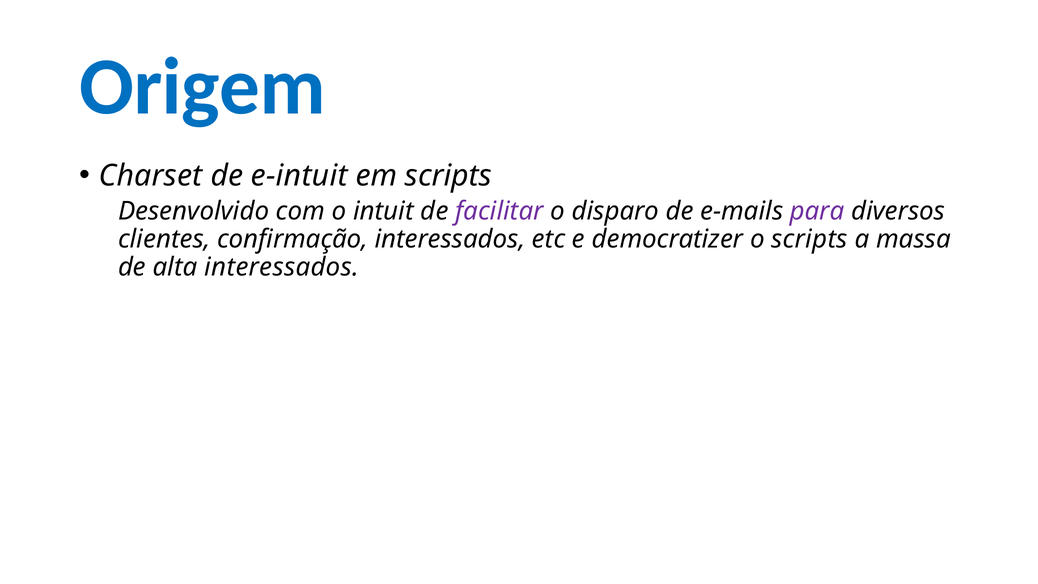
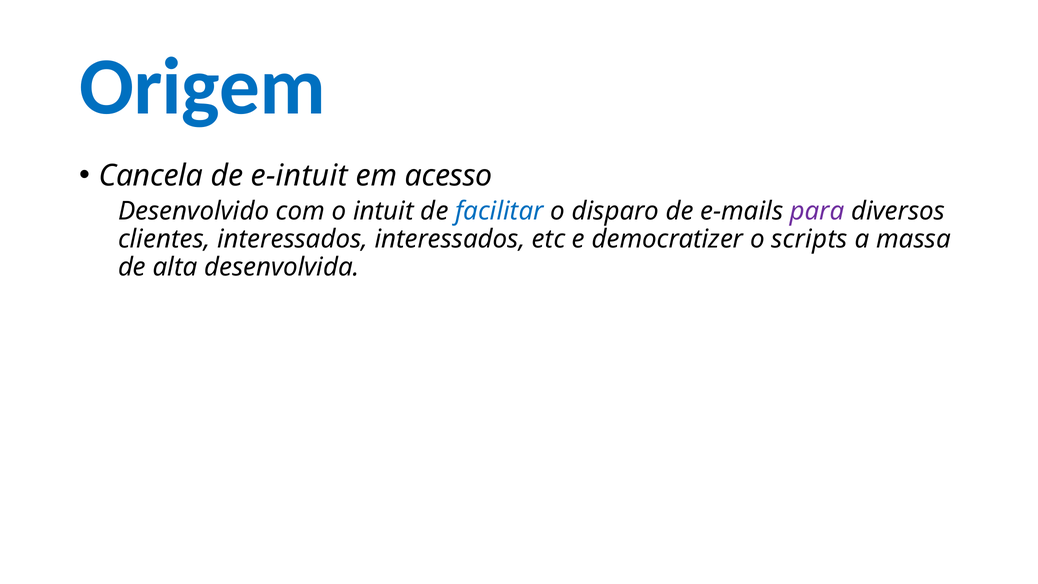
Charset: Charset -> Cancela (151, 175)
em scripts: scripts -> acesso (449, 175)
facilitar colour: purple -> blue (499, 211)
clientes confirmação: confirmação -> interessados (293, 239)
alta interessados: interessados -> desenvolvida (282, 267)
